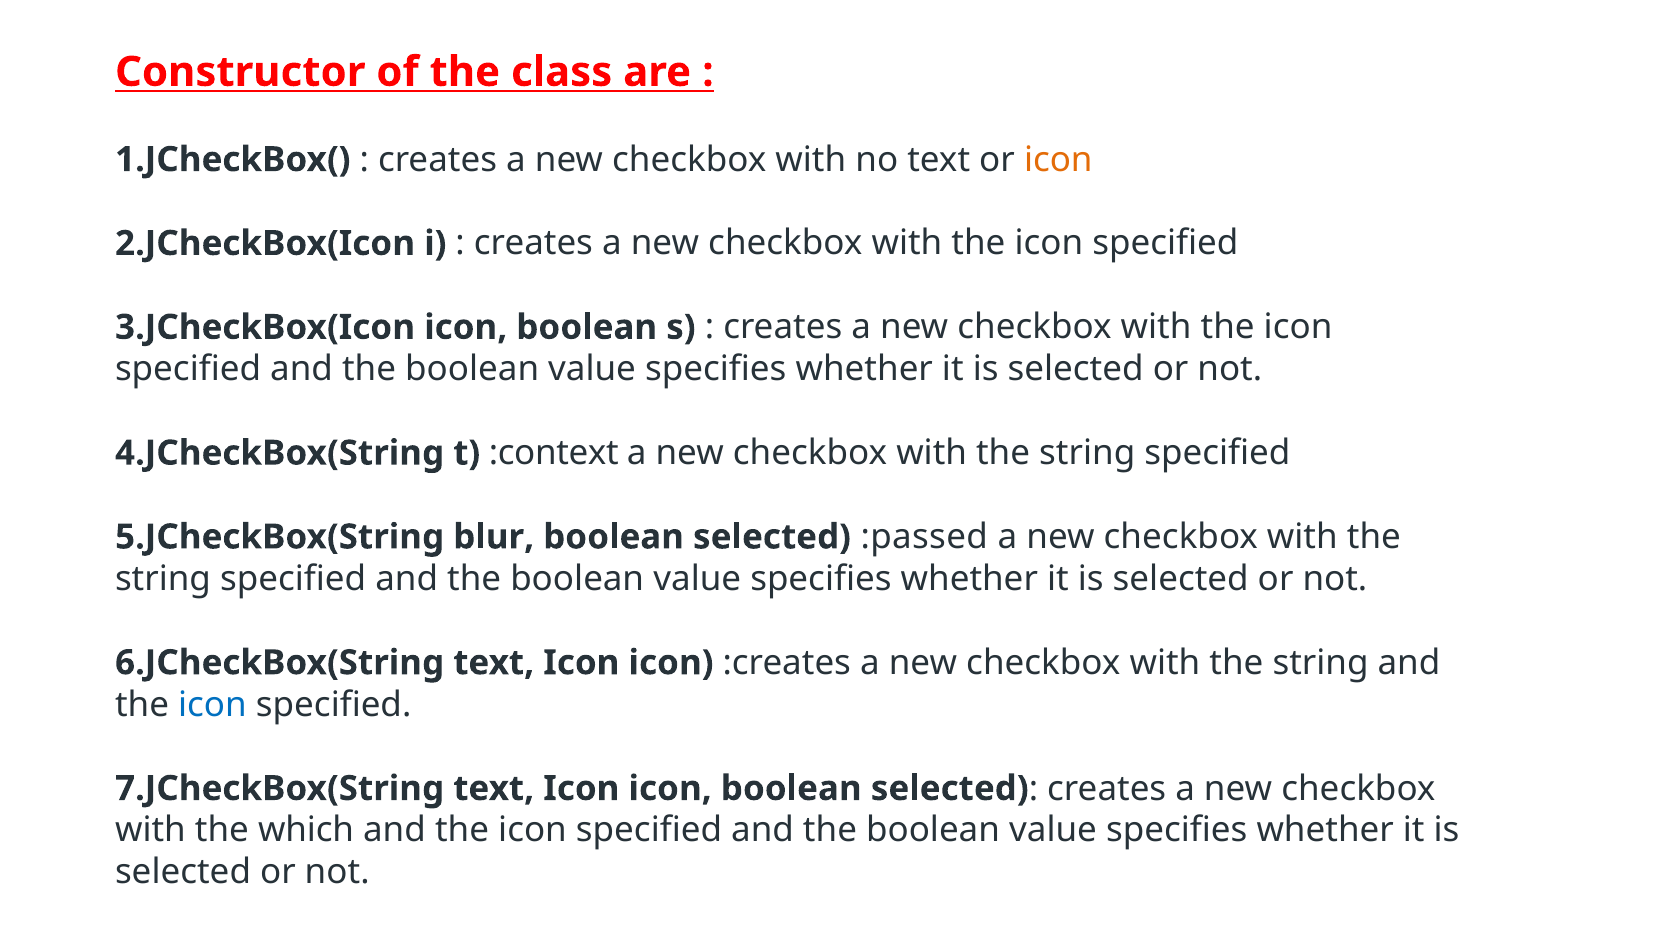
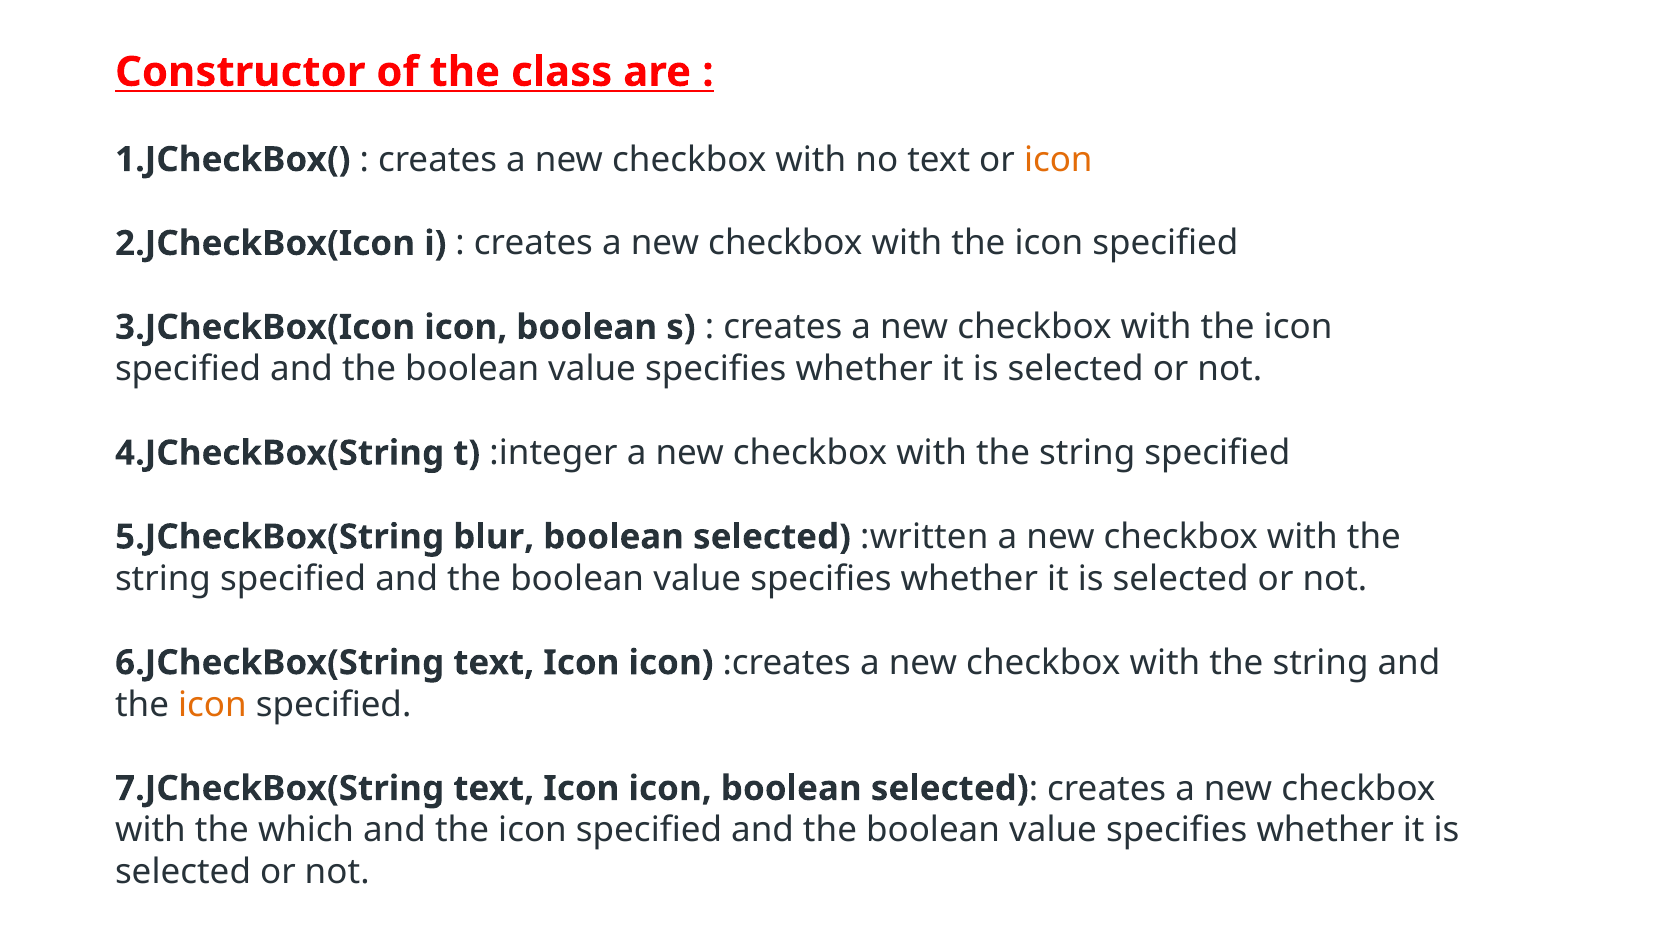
:context: :context -> :integer (554, 453)
:passed: :passed -> :written (924, 537)
icon colour: blue -> orange (212, 705)
